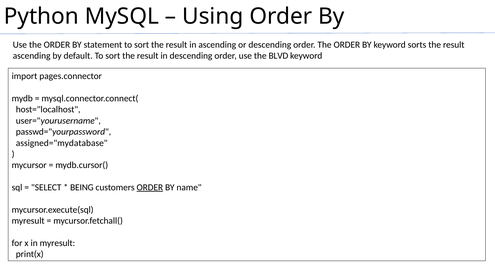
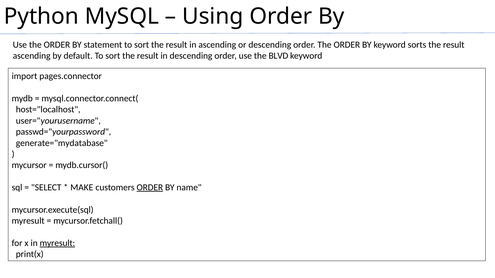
assigned="mydatabase: assigned="mydatabase -> generate="mydatabase (62, 143)
BEING: BEING -> MAKE (82, 188)
myresult underline: none -> present (57, 243)
